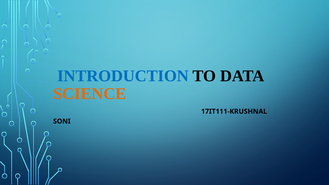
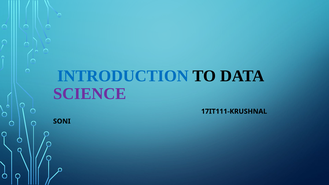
SCIENCE colour: orange -> purple (90, 94)
